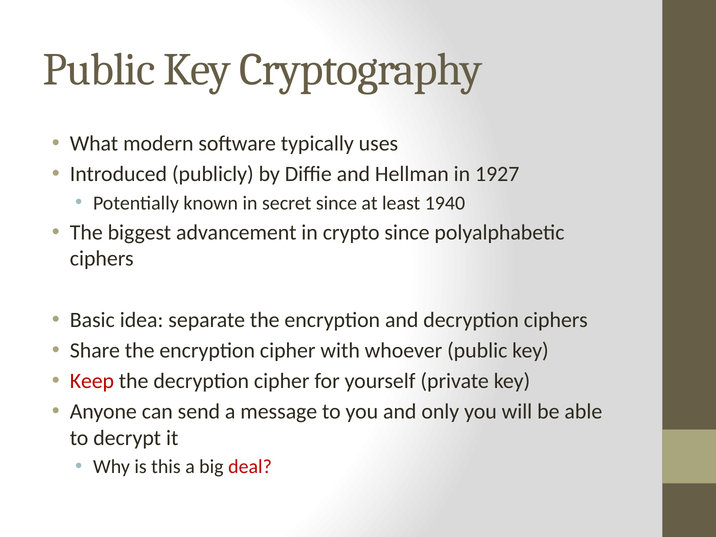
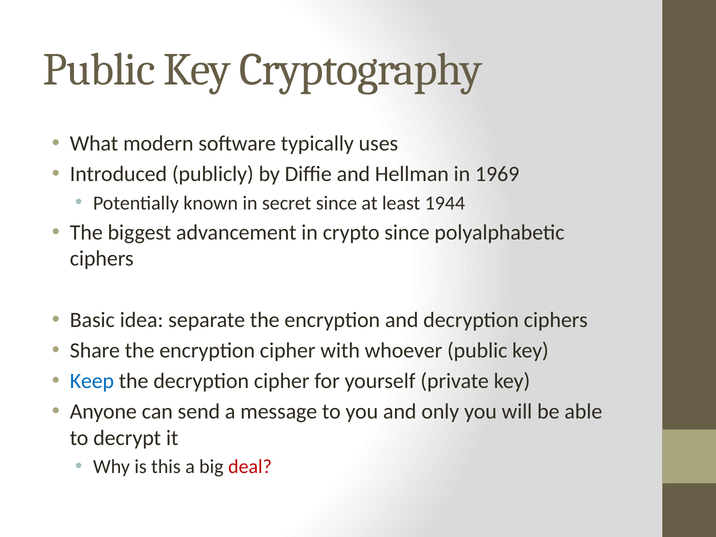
1927: 1927 -> 1969 (497, 174)
1940: 1940 -> 1944 (445, 203)
Keep colour: red -> blue (92, 381)
